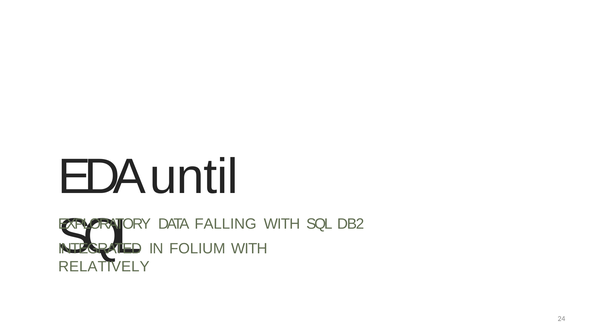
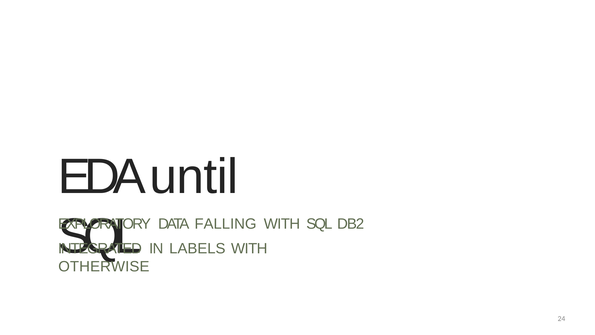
FOLIUM: FOLIUM -> LABELS (197, 248)
RELATIVELY: RELATIVELY -> OTHERWISE (104, 266)
